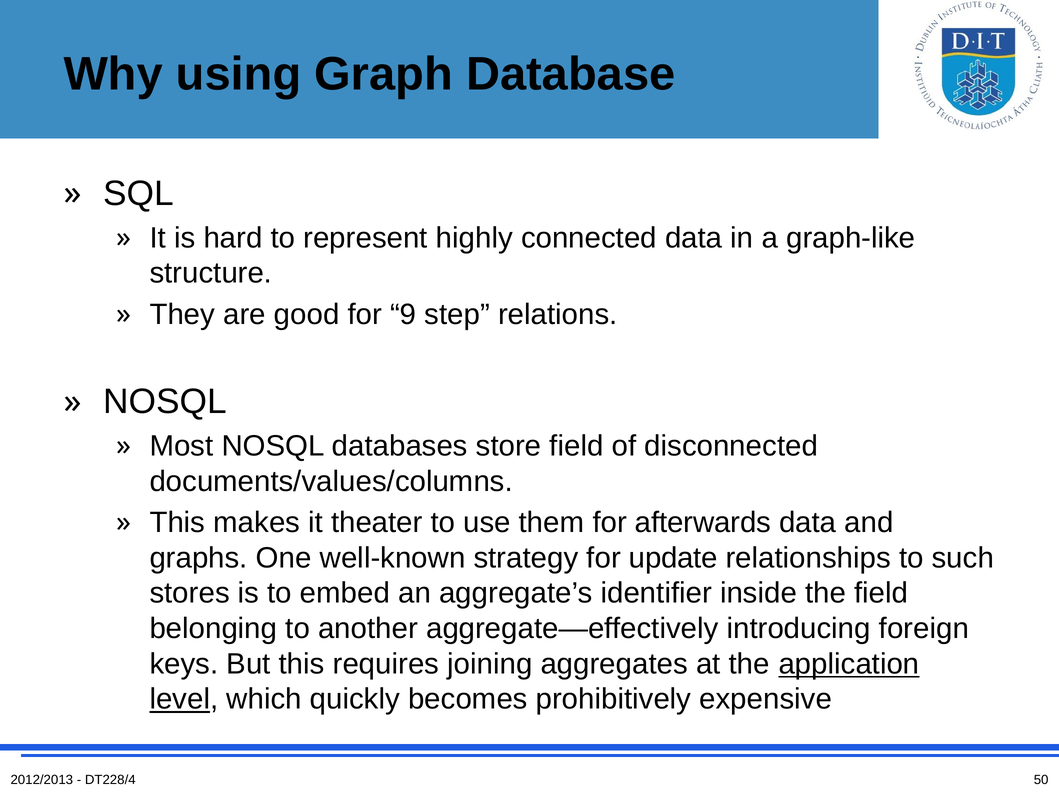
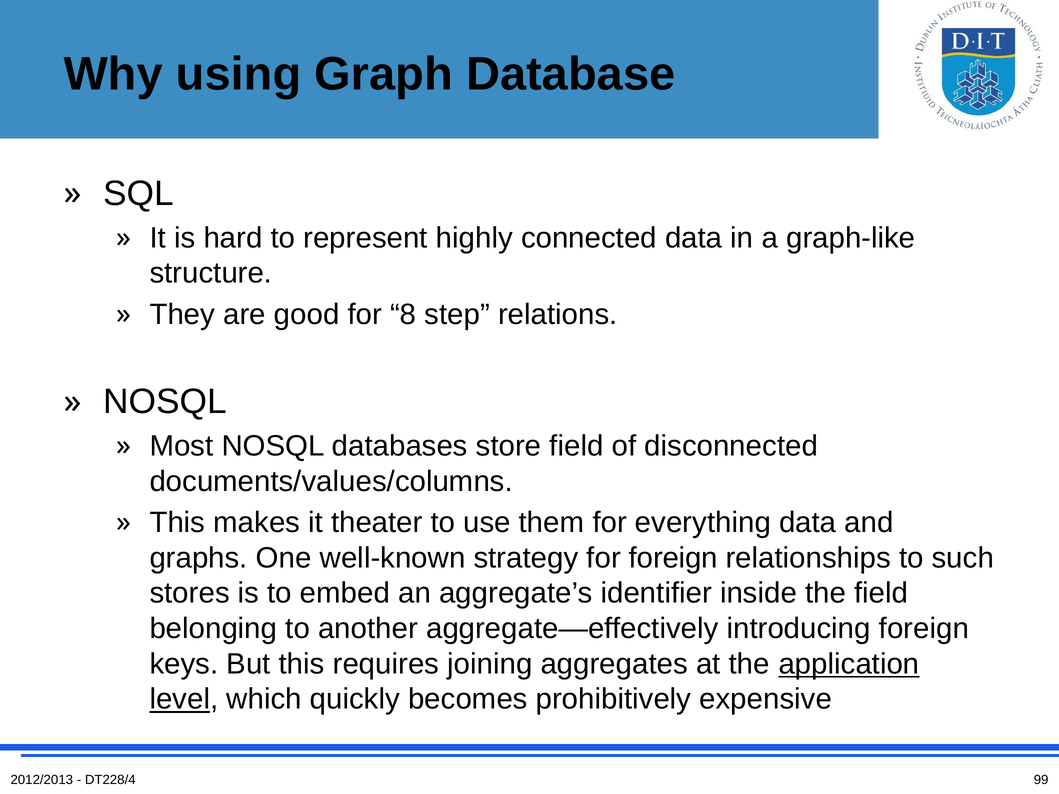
9: 9 -> 8 (403, 314)
afterwards: afterwards -> everything (703, 523)
for update: update -> foreign (673, 558)
50: 50 -> 99 (1041, 780)
